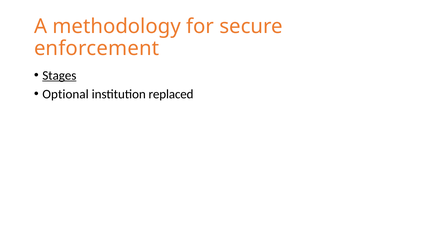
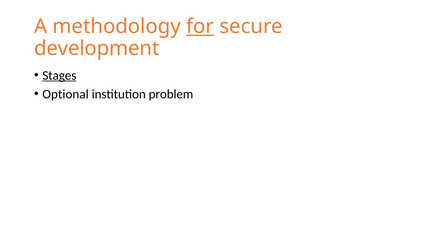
for underline: none -> present (200, 26)
enforcement: enforcement -> development (97, 48)
replaced: replaced -> problem (171, 94)
